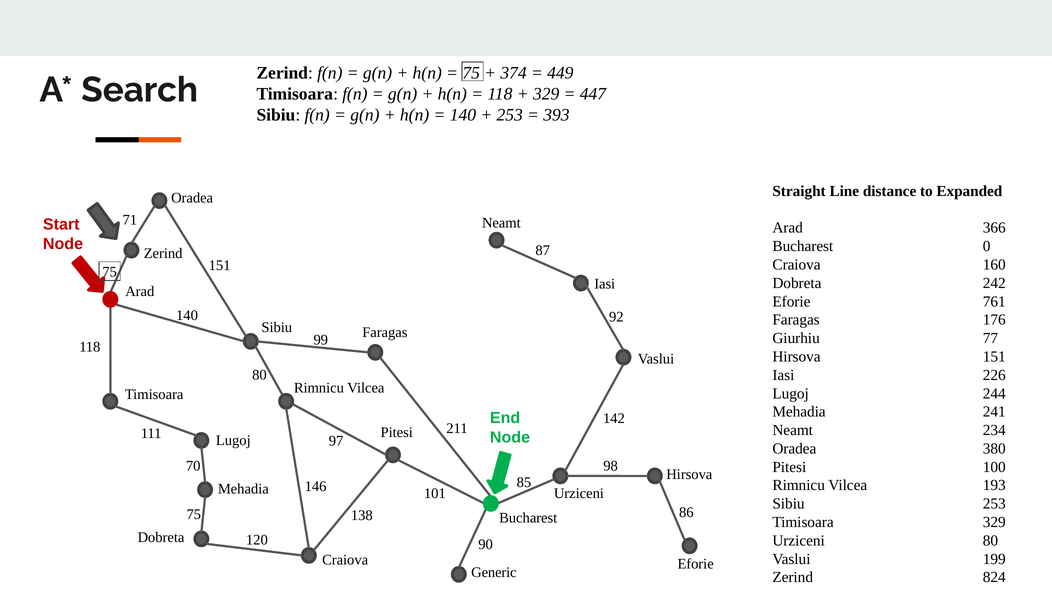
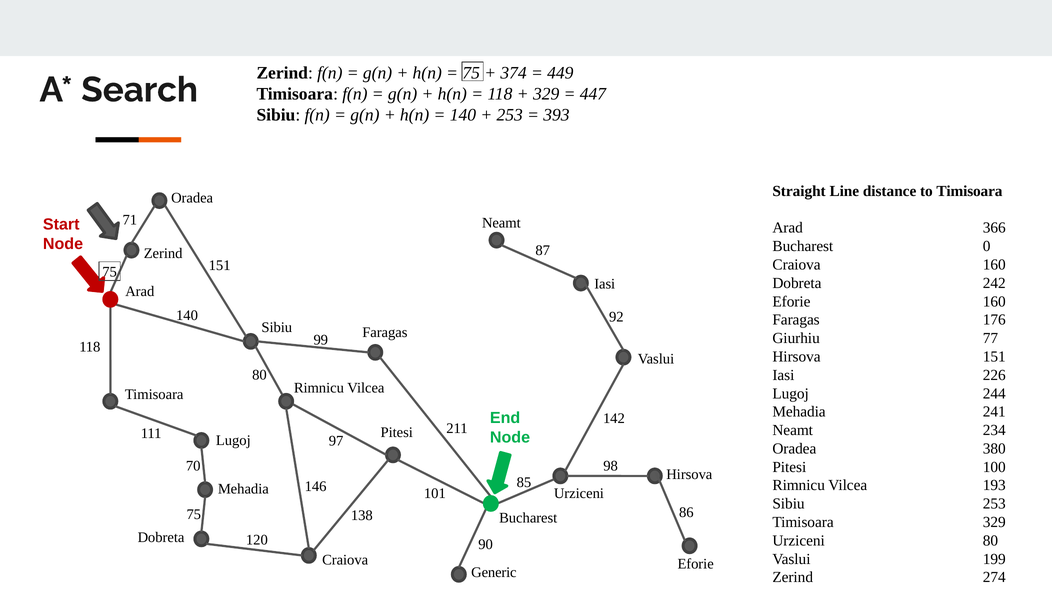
to Expanded: Expanded -> Timisoara (969, 191)
Eforie 761: 761 -> 160 (994, 301)
824: 824 -> 274 (994, 577)
